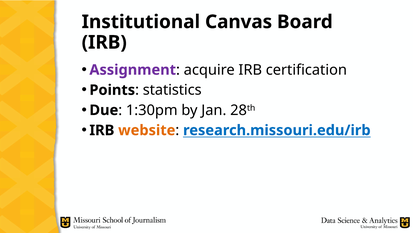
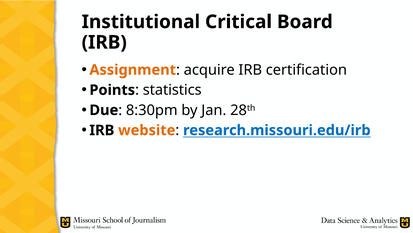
Canvas: Canvas -> Critical (239, 22)
Assignment colour: purple -> orange (133, 70)
1:30pm: 1:30pm -> 8:30pm (152, 110)
